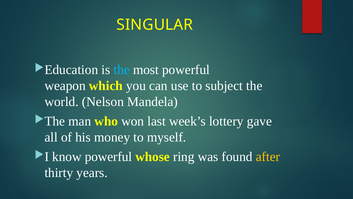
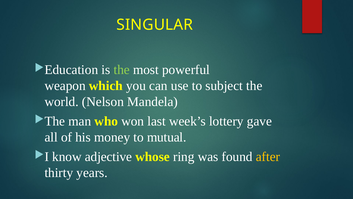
the colour: light blue -> light green (122, 70)
myself: myself -> mutual (167, 137)
know powerful: powerful -> adjective (108, 156)
